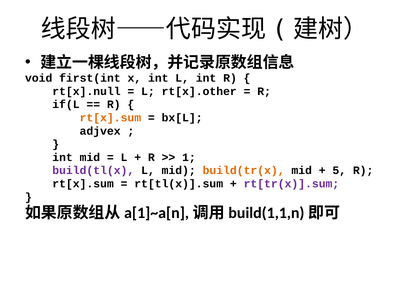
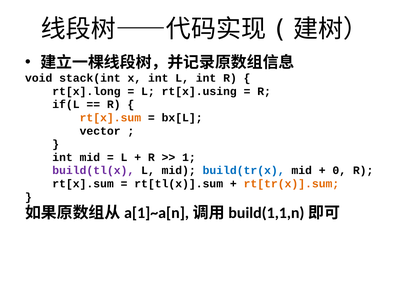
first(int: first(int -> stack(int (90, 78)
rt[x].null: rt[x].null -> rt[x].long (86, 91)
rt[x].other: rt[x].other -> rt[x].using (199, 91)
adjvex: adjvex -> vector (100, 131)
build(tr(x colour: orange -> blue (244, 170)
5: 5 -> 0 (339, 170)
rt[tr(x)].sum colour: purple -> orange (291, 184)
